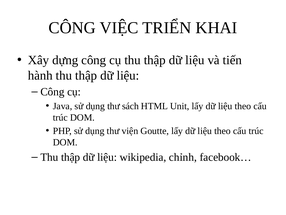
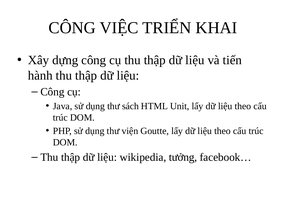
chỉnh: chỉnh -> tưởng (183, 157)
